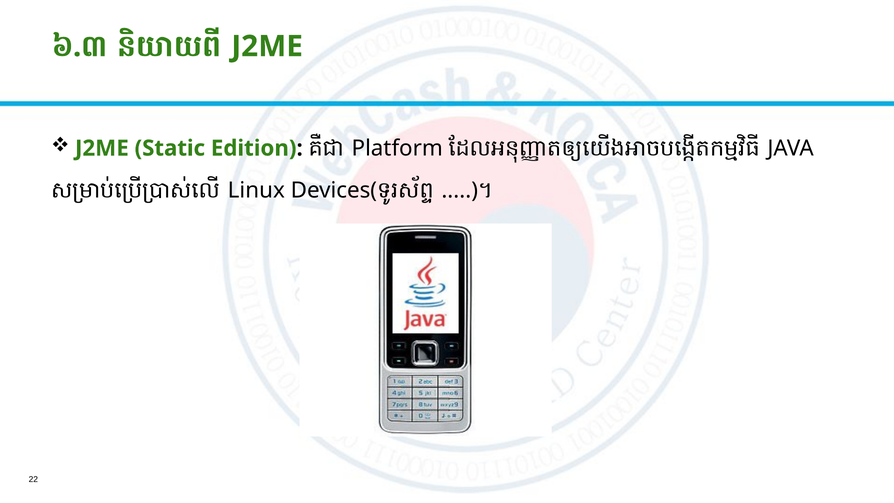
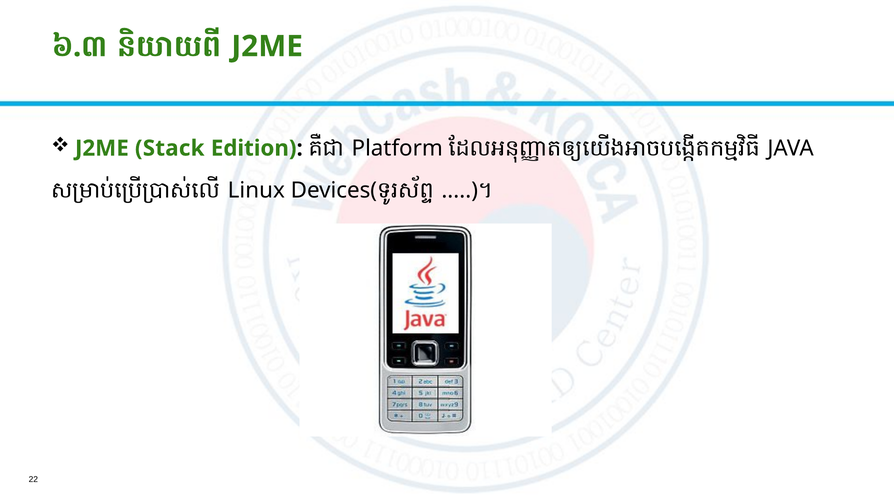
Static: Static -> Stack (170, 148)
